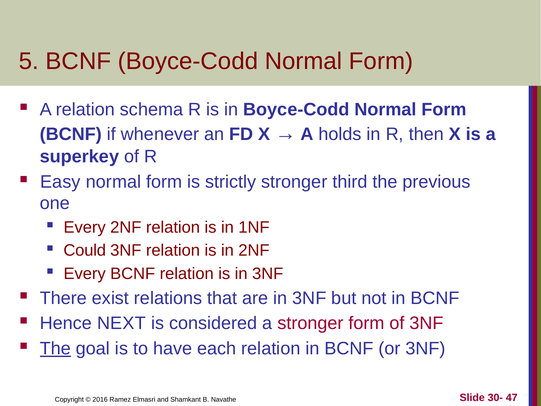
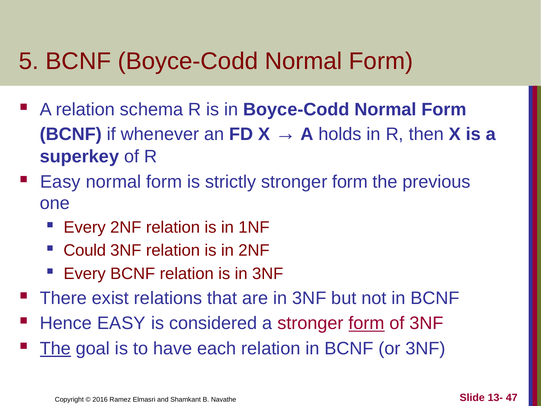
strictly stronger third: third -> form (350, 182)
Hence NEXT: NEXT -> EASY (121, 323)
form underline: none -> present (367, 323)
30-: 30- -> 13- (495, 397)
